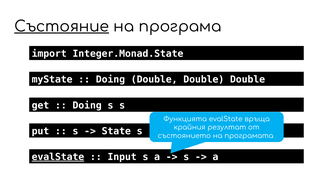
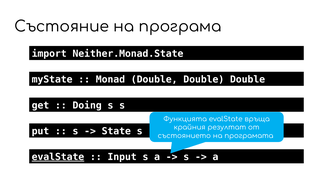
Състояние underline: present -> none (62, 27)
Integer.Monad.State: Integer.Monad.State -> Neither.Monad.State (128, 54)
Doing: Doing -> Monad (110, 80)
